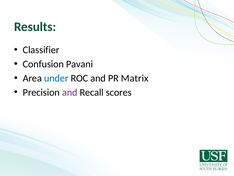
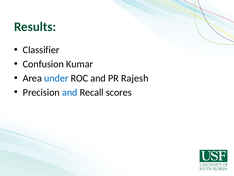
Pavani: Pavani -> Kumar (80, 64)
Matrix: Matrix -> Rajesh (135, 78)
and colour: purple -> blue (70, 92)
